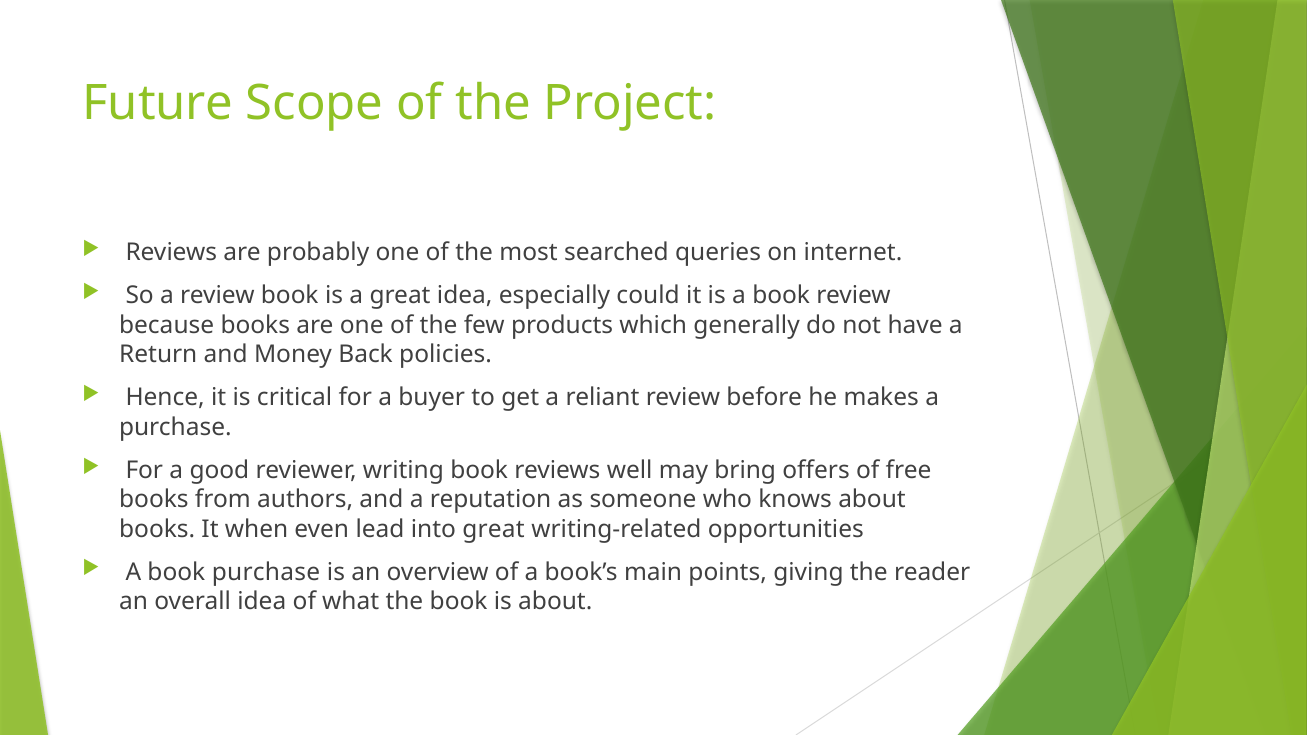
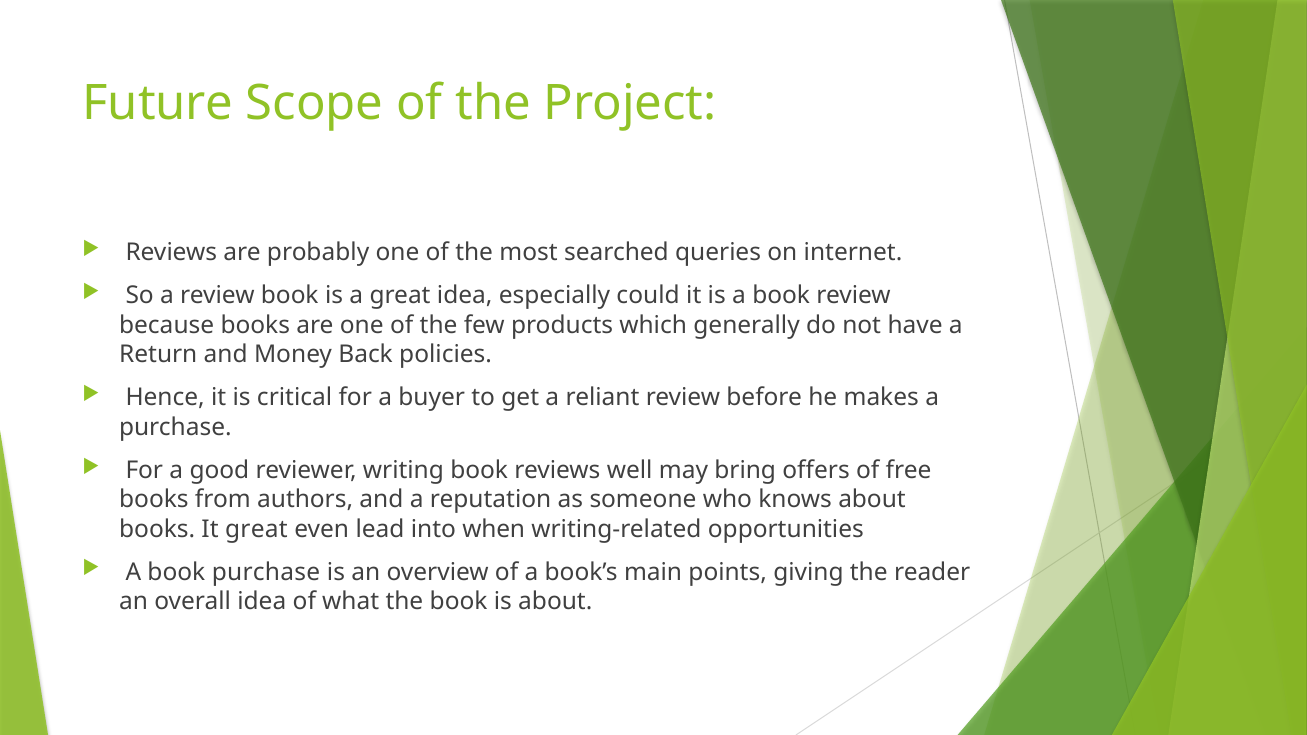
It when: when -> great (256, 529)
into great: great -> when (494, 529)
